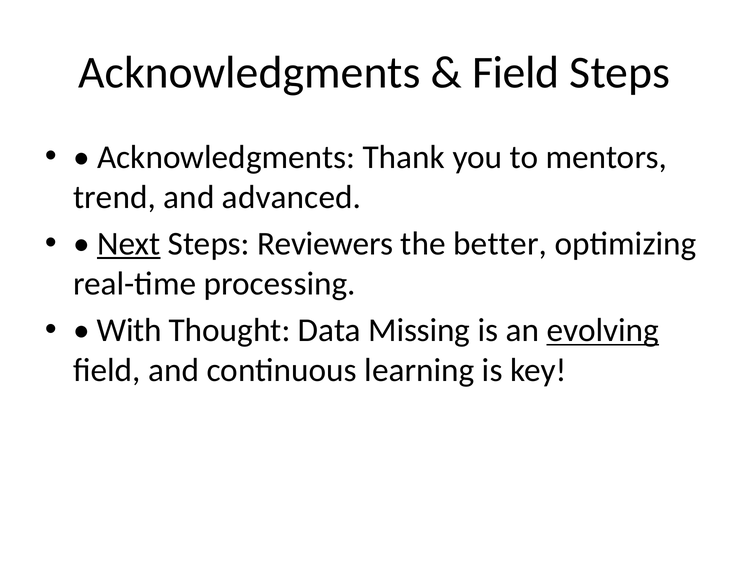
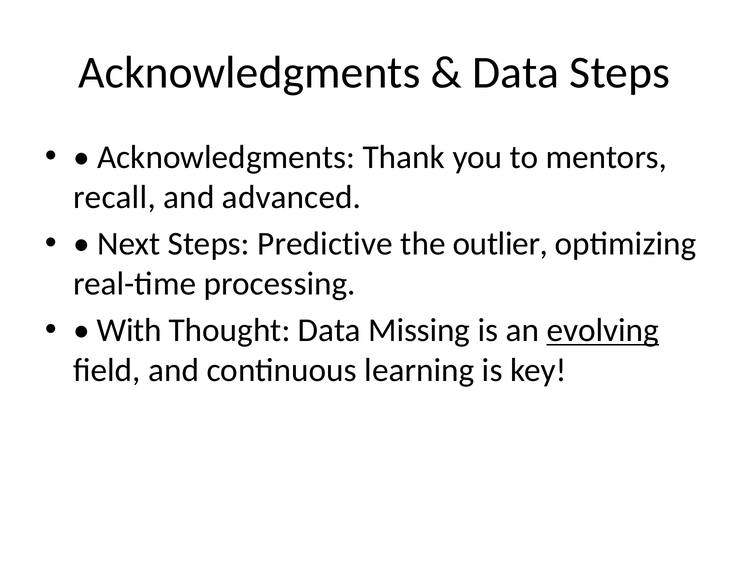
Field: Field -> Data (516, 73)
trend: trend -> recall (114, 197)
Next underline: present -> none (129, 244)
Reviewers: Reviewers -> Predictive (325, 244)
better: better -> outlier (500, 244)
